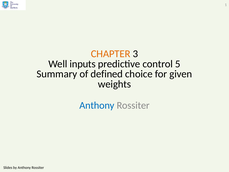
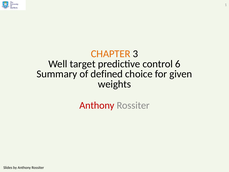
inputs: inputs -> target (83, 64)
5: 5 -> 6 (178, 64)
Anthony colour: blue -> red (97, 105)
